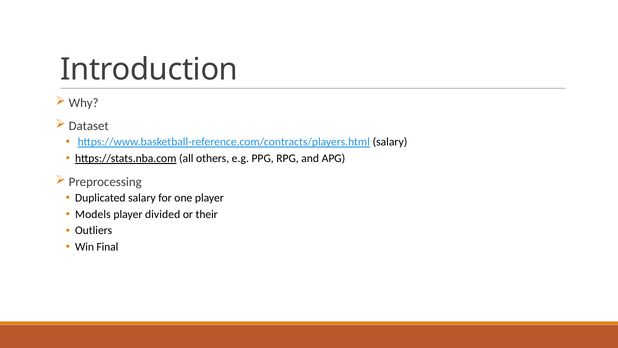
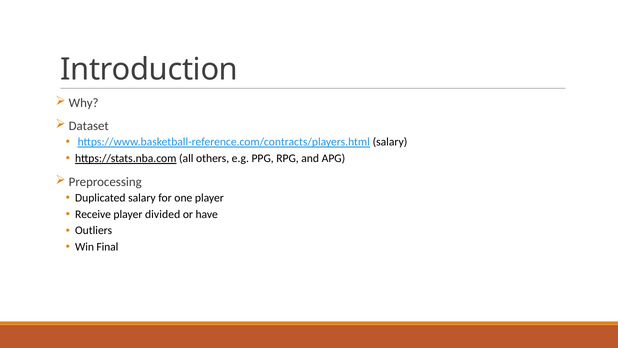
Models: Models -> Receive (93, 214)
their: their -> have (207, 214)
